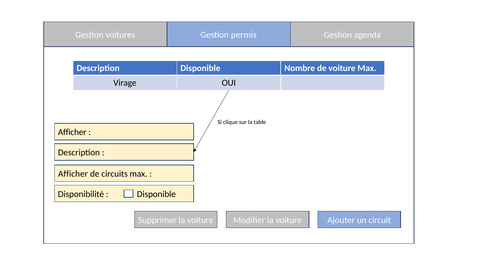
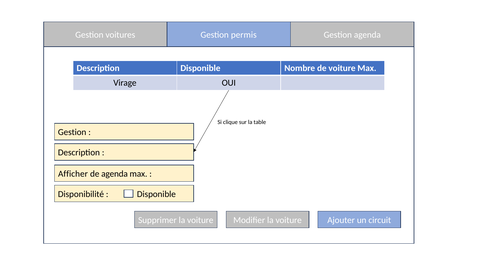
Afficher: Afficher -> Gestion (72, 132)
de circuits: circuits -> agenda (115, 174)
